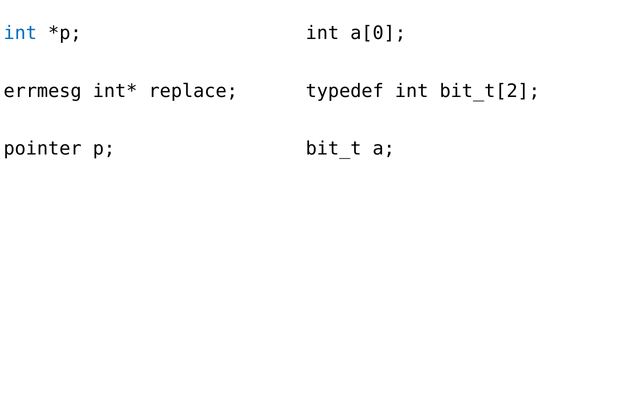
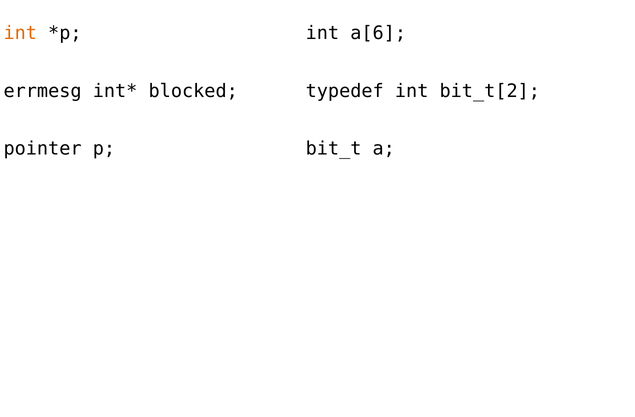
int colour: blue -> orange (20, 33)
a[0: a[0 -> a[6 (378, 33)
replace: replace -> blocked (193, 91)
